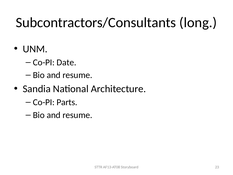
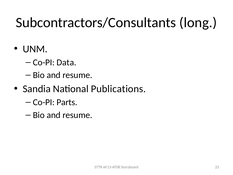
Date: Date -> Data (67, 62)
Architecture: Architecture -> Publications (118, 89)
